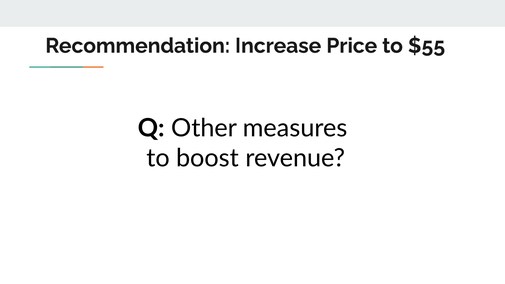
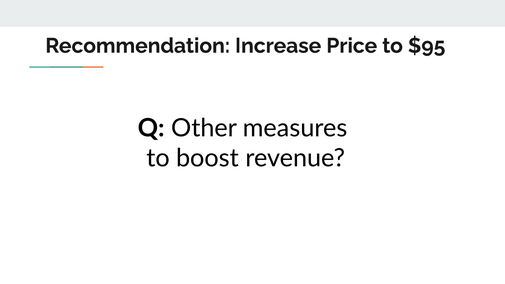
$55: $55 -> $95 (427, 46)
